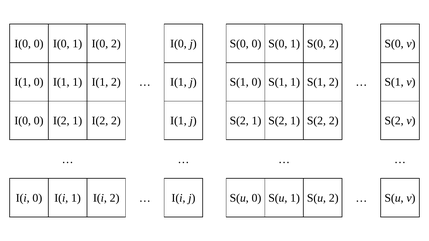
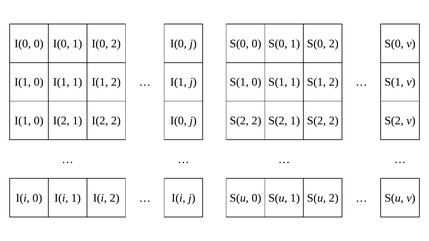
I(0: I(0 -> I(1 (23, 121)
I(2 2 I(1: I(1 -> I(0 (178, 121)
1: 1 -> 2 (256, 121)
